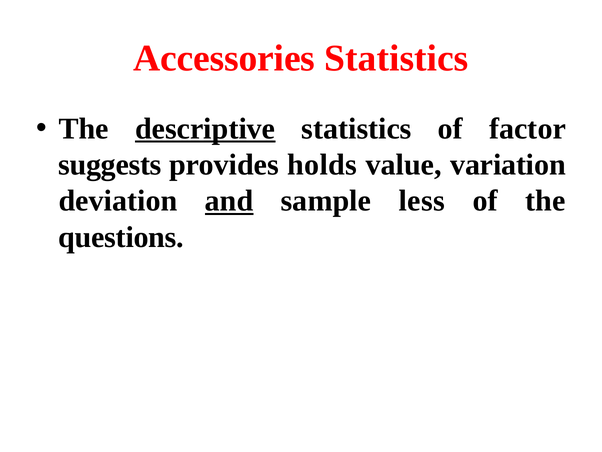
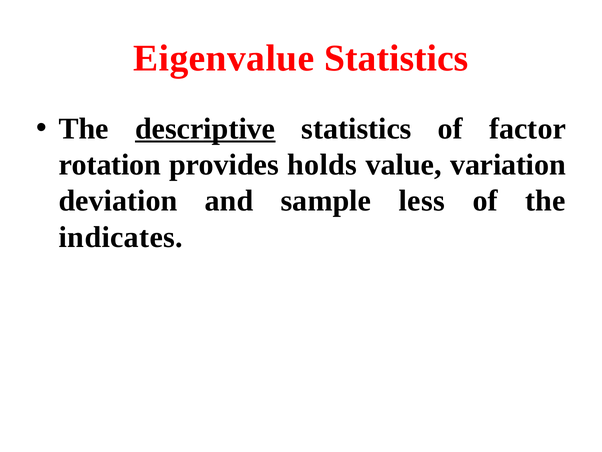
Accessories: Accessories -> Eigenvalue (224, 58)
suggests: suggests -> rotation (110, 165)
and underline: present -> none (229, 201)
questions: questions -> indicates (121, 237)
